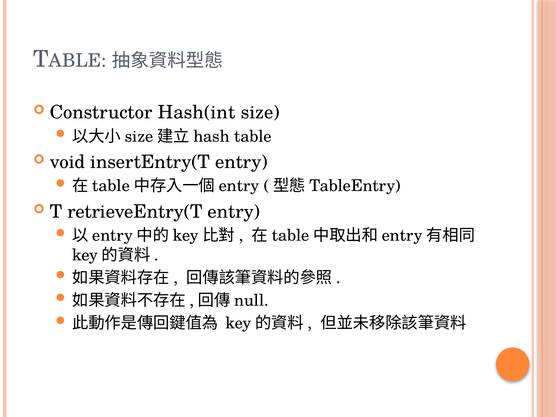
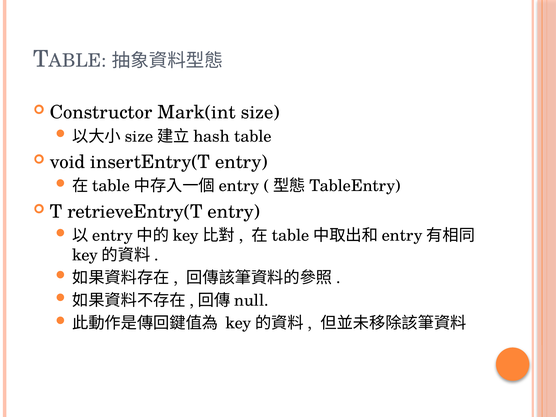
Hash(int: Hash(int -> Mark(int (197, 112)
